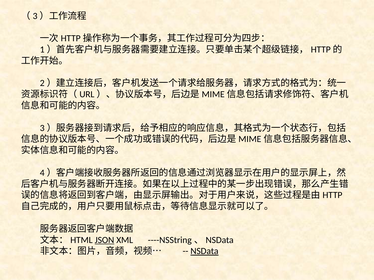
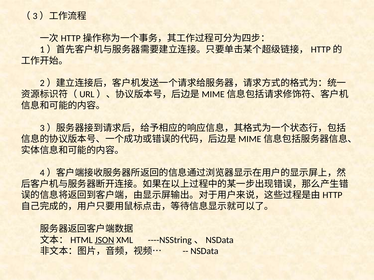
NSData underline: present -> none (204, 252)
